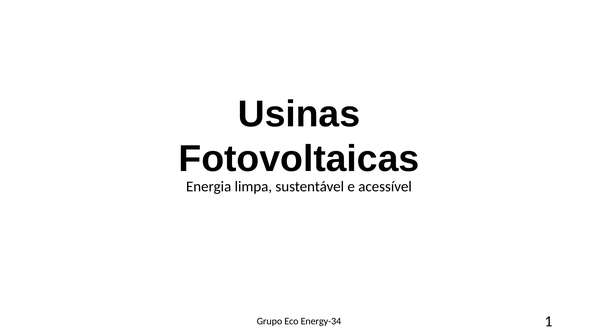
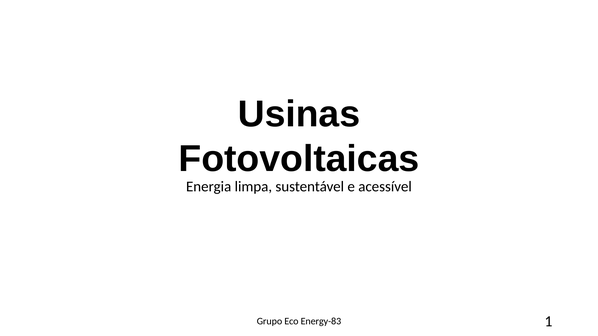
Energy-34: Energy-34 -> Energy-83 (321, 321)
